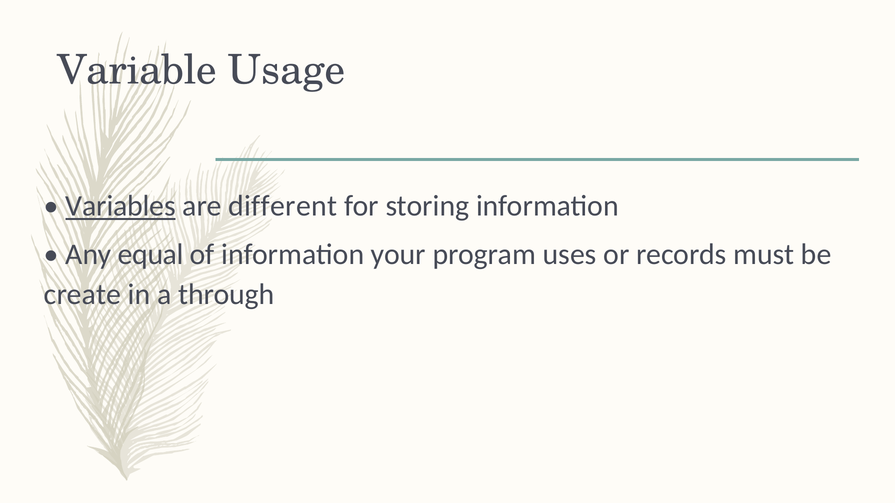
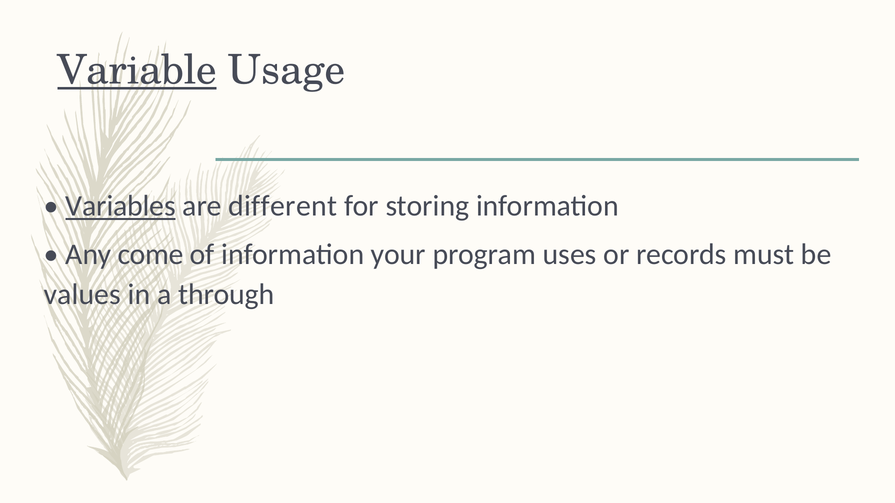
Variable underline: none -> present (137, 71)
equal: equal -> come (151, 255)
create: create -> values (82, 294)
